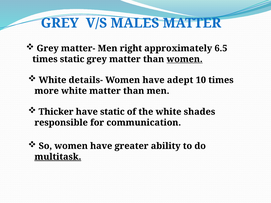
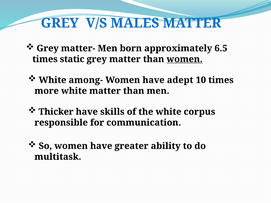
right: right -> born (131, 48)
details-: details- -> among- (86, 80)
have static: static -> skills (112, 112)
shades: shades -> corpus (199, 112)
multitask underline: present -> none (58, 157)
